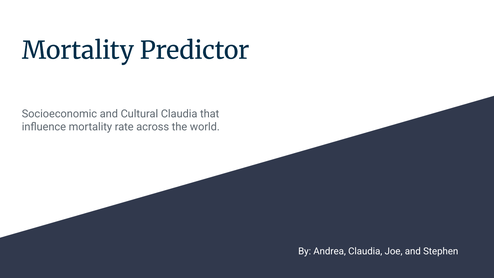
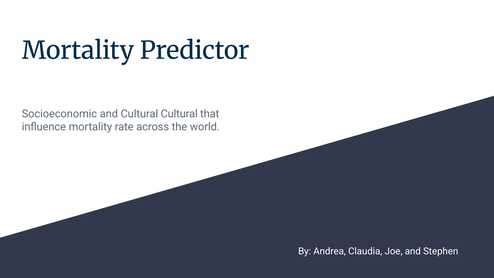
Cultural Claudia: Claudia -> Cultural (179, 114)
